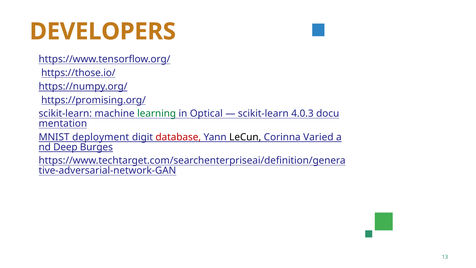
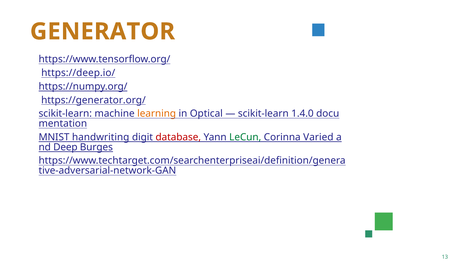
DEVELOPERS: DEVELOPERS -> GENERATOR (103, 32)
https://those.io/: https://those.io/ -> https://deep.io/ (78, 73)
https://promising.org/: https://promising.org/ -> https://generator.org/ (93, 100)
learning colour: green -> orange (157, 114)
4.0.3: 4.0.3 -> 1.4.0 (302, 114)
deployment: deployment -> handwriting (101, 137)
LeCun colour: black -> green (245, 137)
